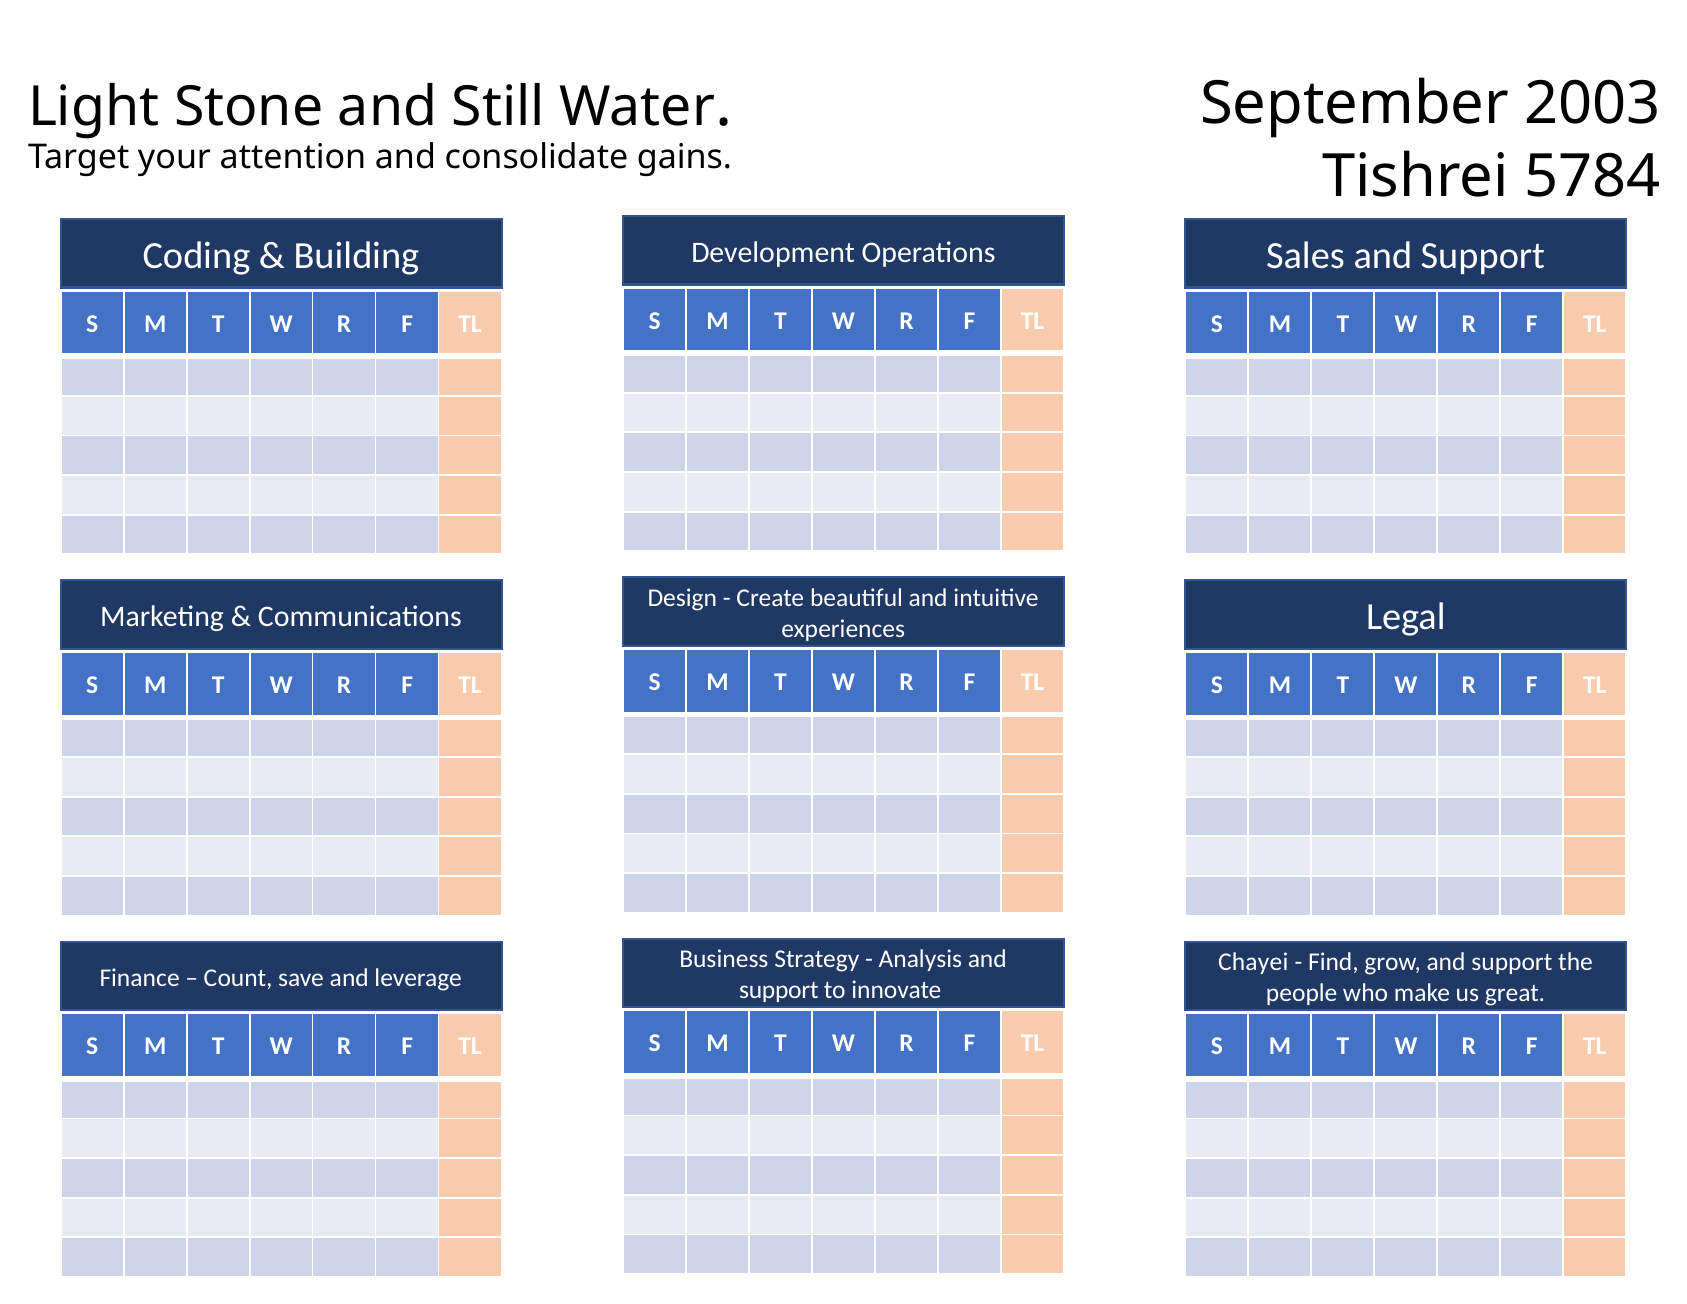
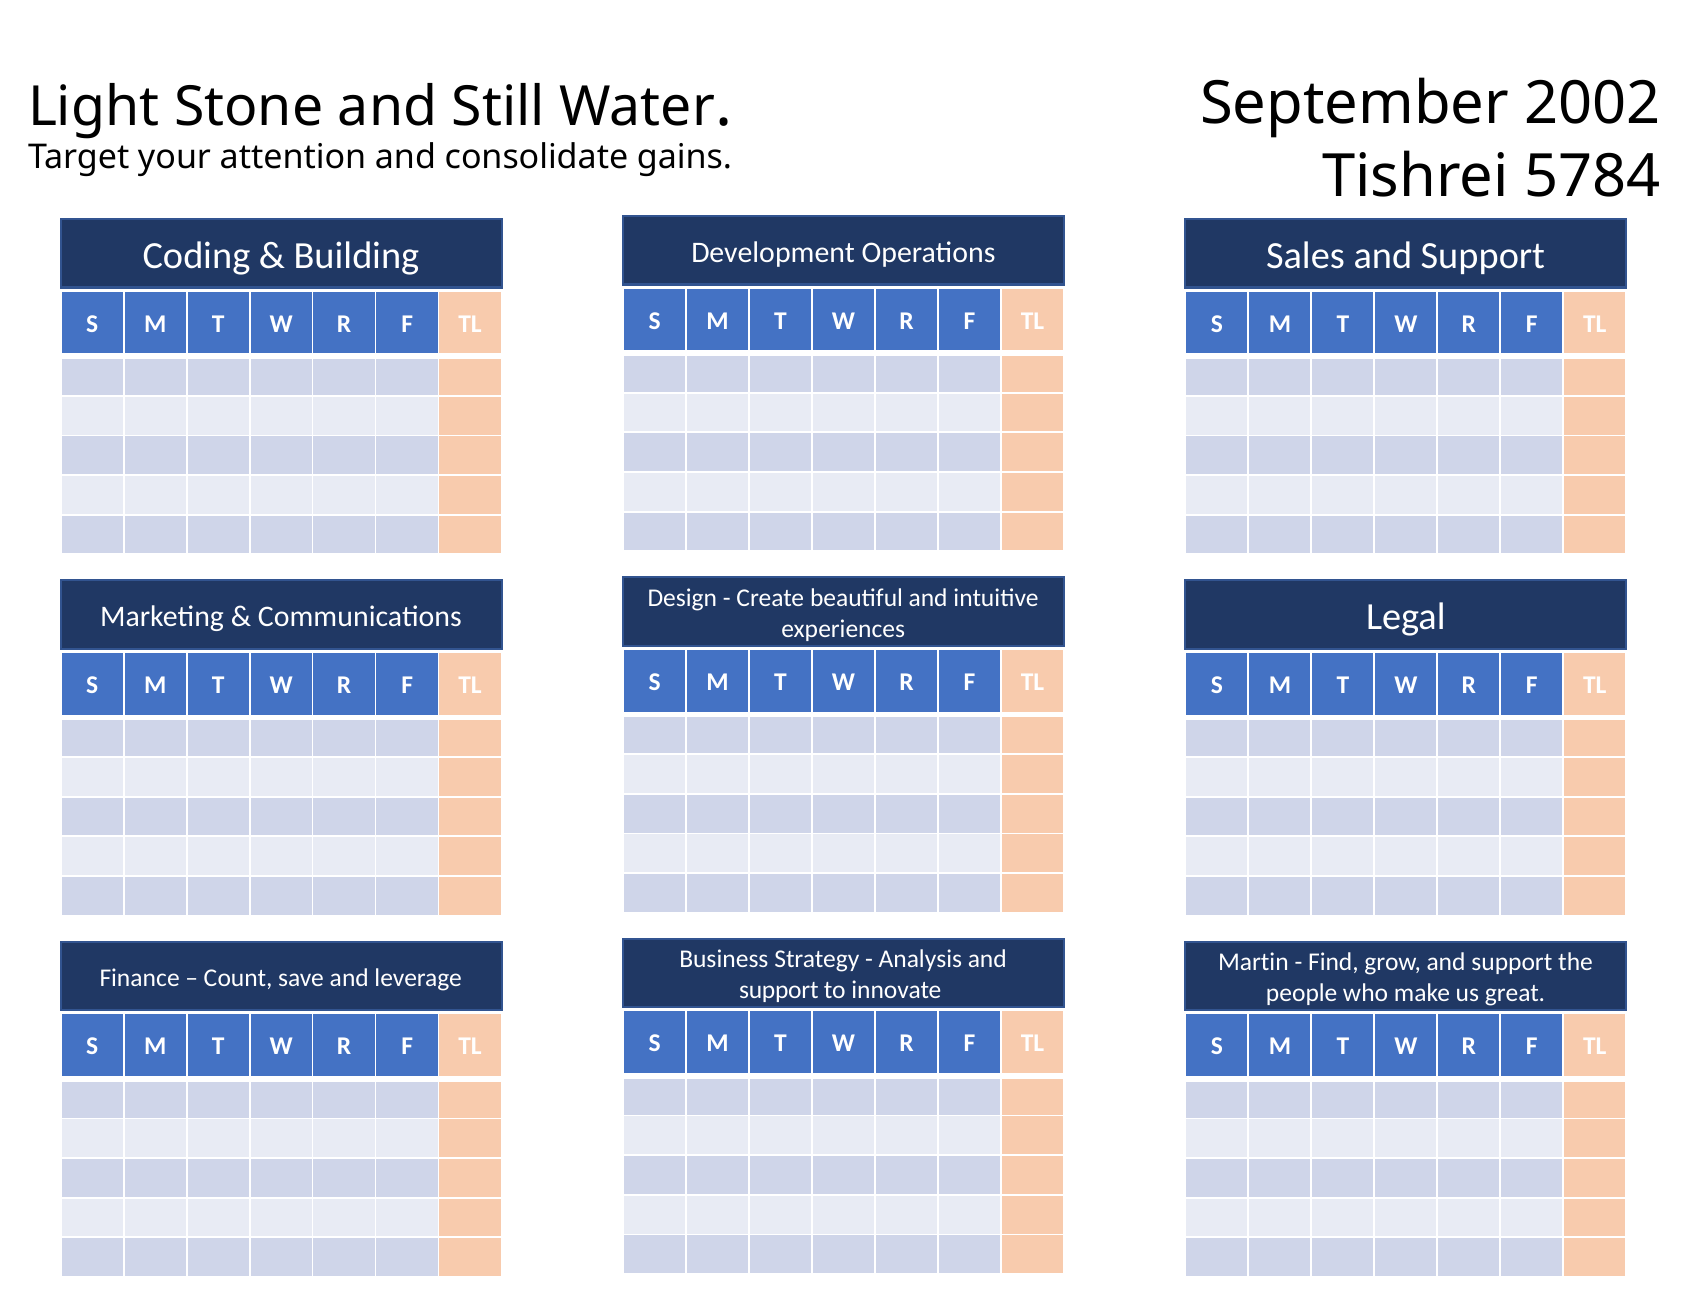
2003: 2003 -> 2002 (1592, 104)
Chayei: Chayei -> Martin (1253, 962)
